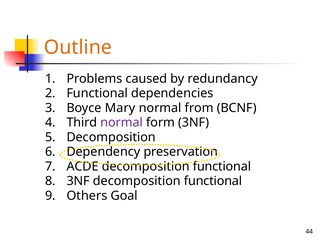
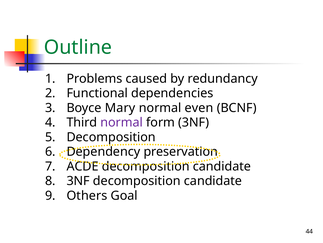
Outline colour: orange -> green (78, 47)
from: from -> even (199, 108)
functional: functional -> candidate (222, 166)
3NF decomposition functional: functional -> candidate (213, 180)
